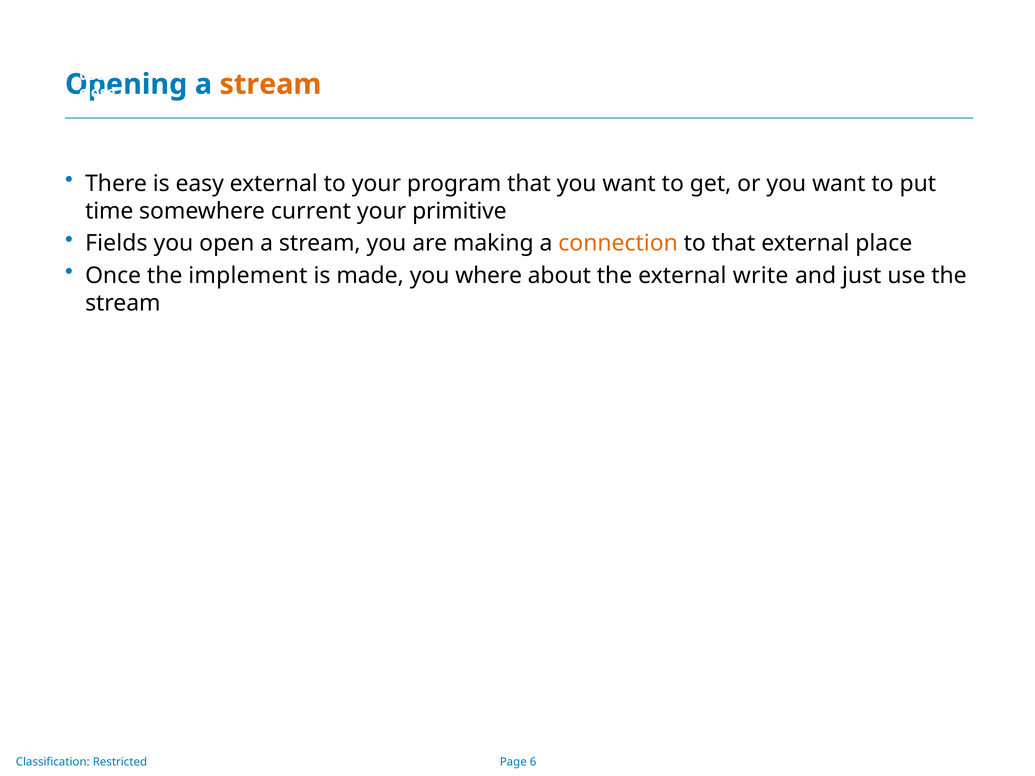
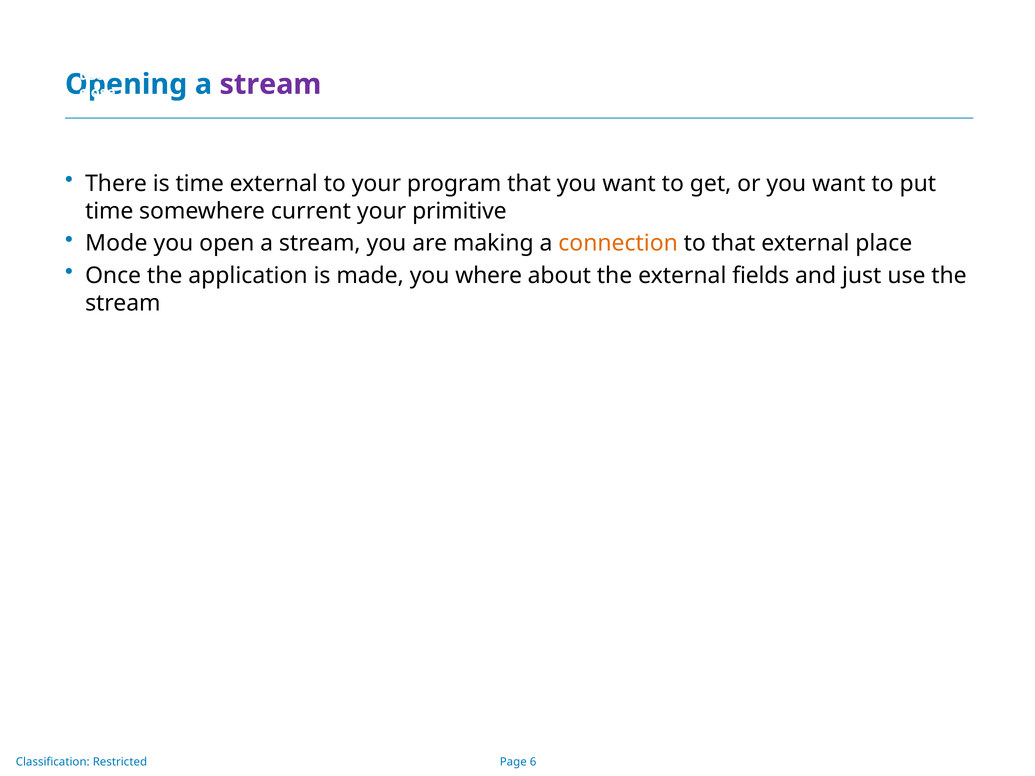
stream colour: orange -> purple (270, 84)
is easy: easy -> time (200, 184)
Fields: Fields -> Mode (116, 243)
implement: implement -> application (248, 276)
write: write -> fields (761, 276)
